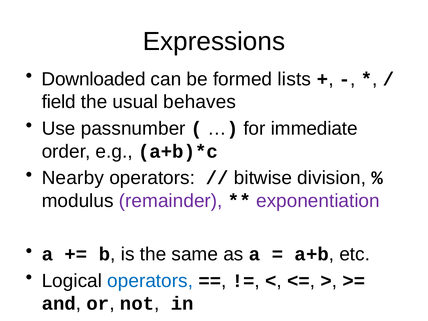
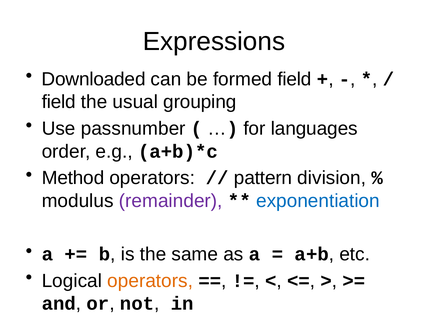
formed lists: lists -> field (295, 79)
behaves: behaves -> grouping (200, 102)
immediate: immediate -> languages (314, 129)
Nearby: Nearby -> Method (73, 178)
bitwise: bitwise -> pattern (263, 178)
exponentiation colour: purple -> blue (318, 201)
operators colour: blue -> orange (150, 281)
